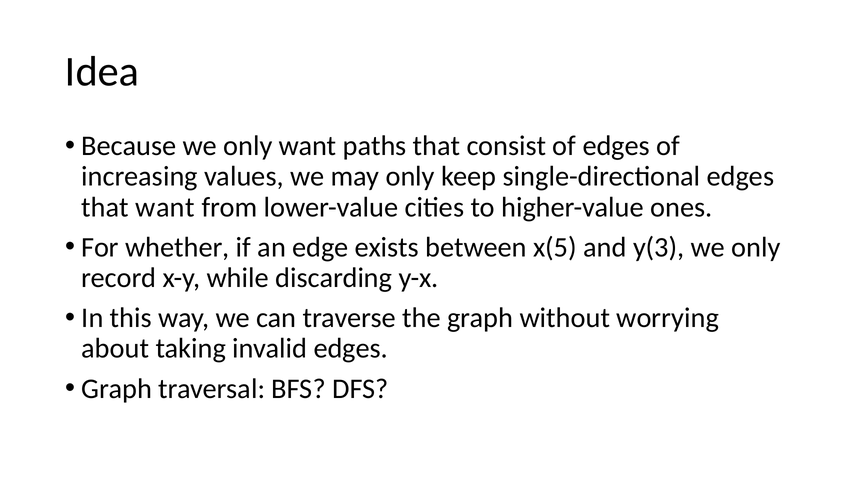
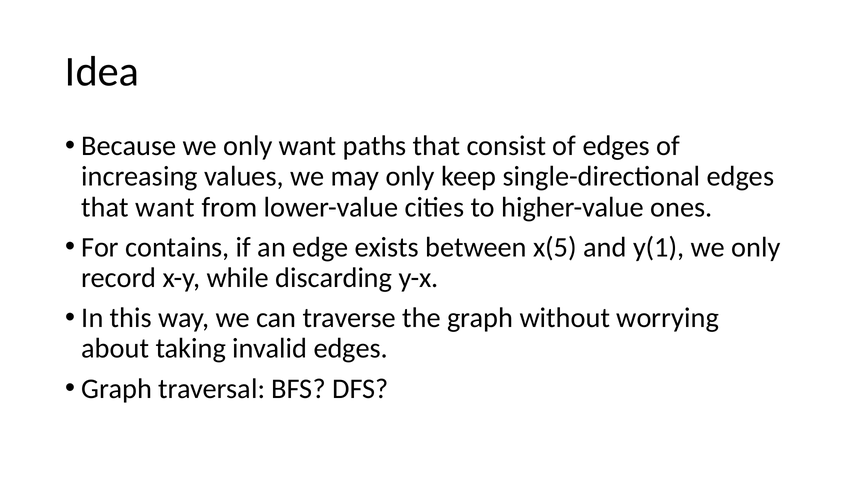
whether: whether -> contains (177, 247)
y(3: y(3 -> y(1 (659, 247)
